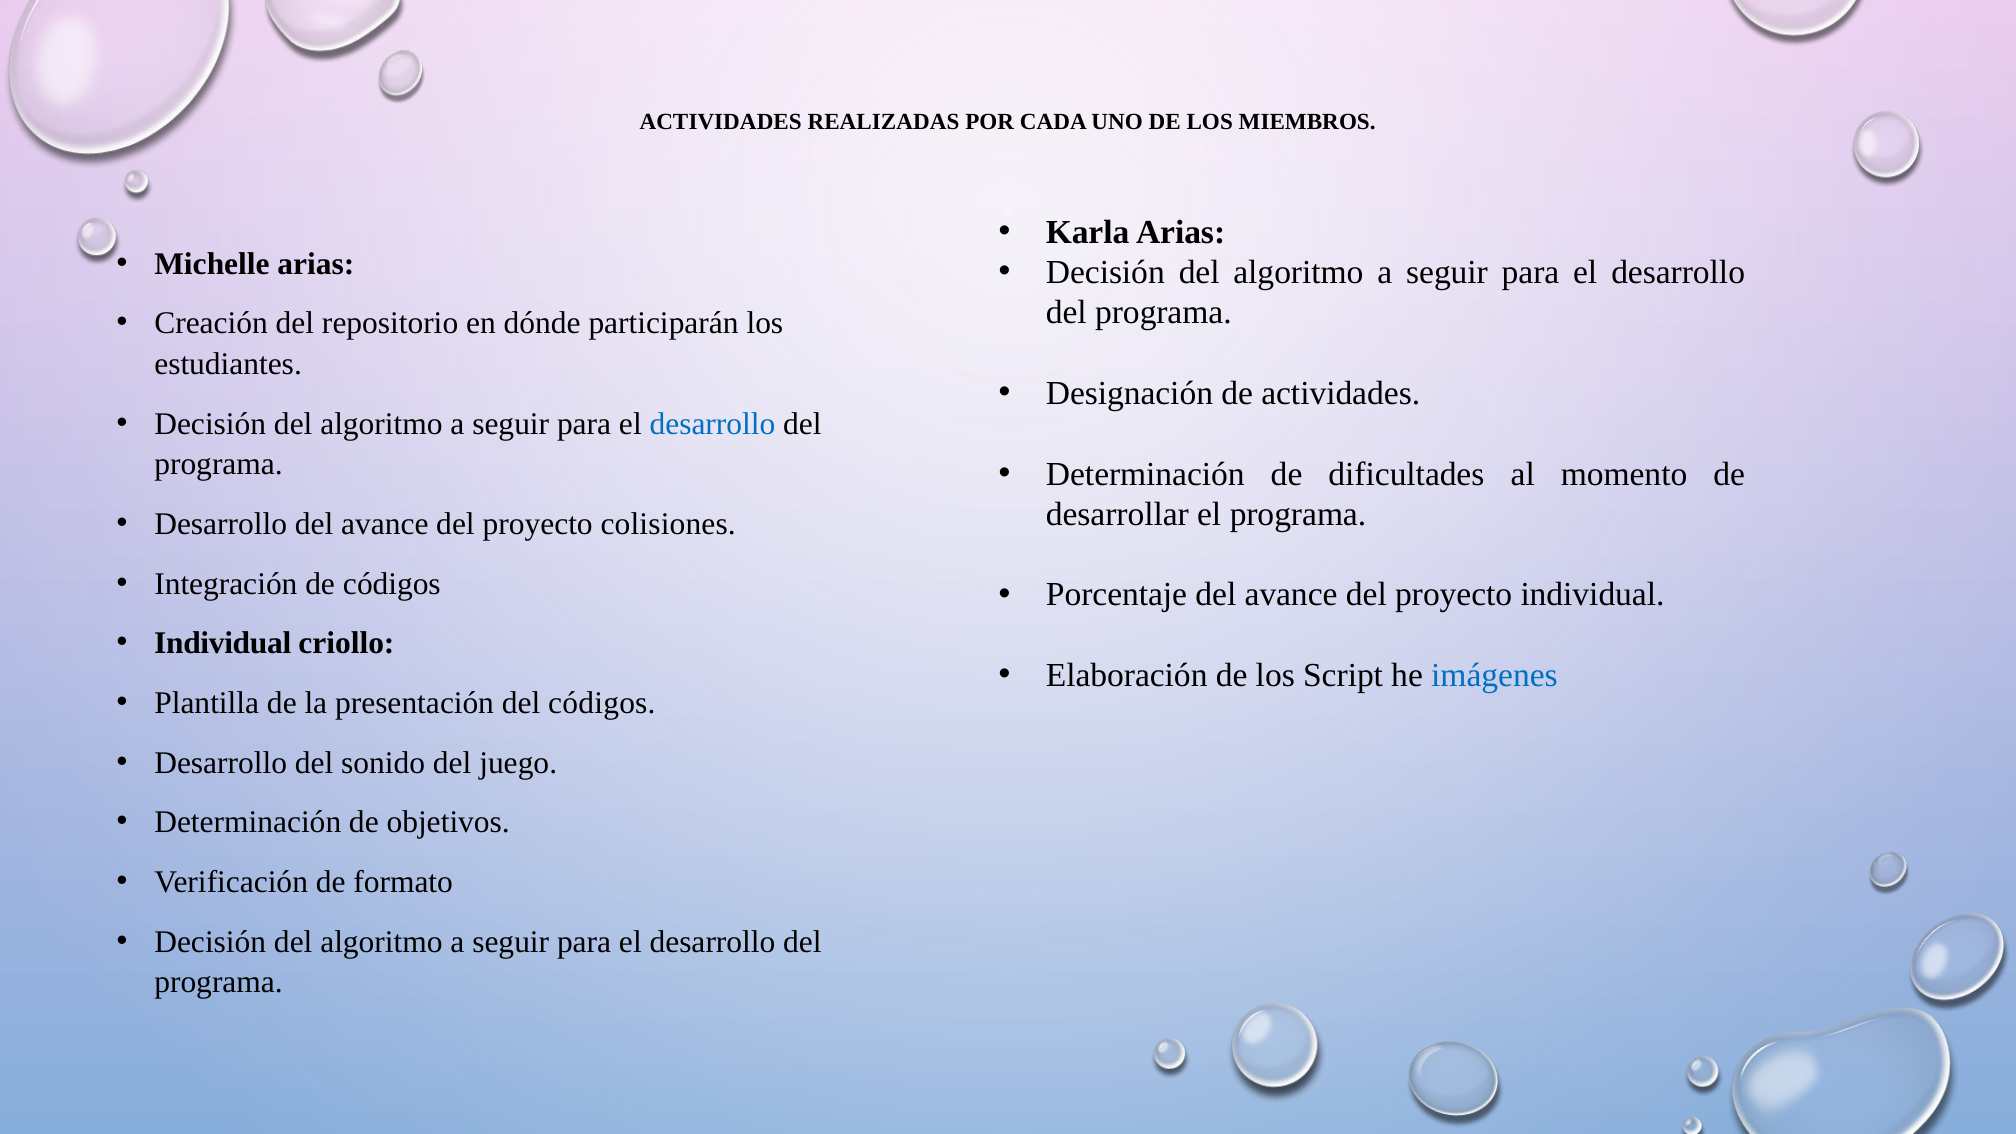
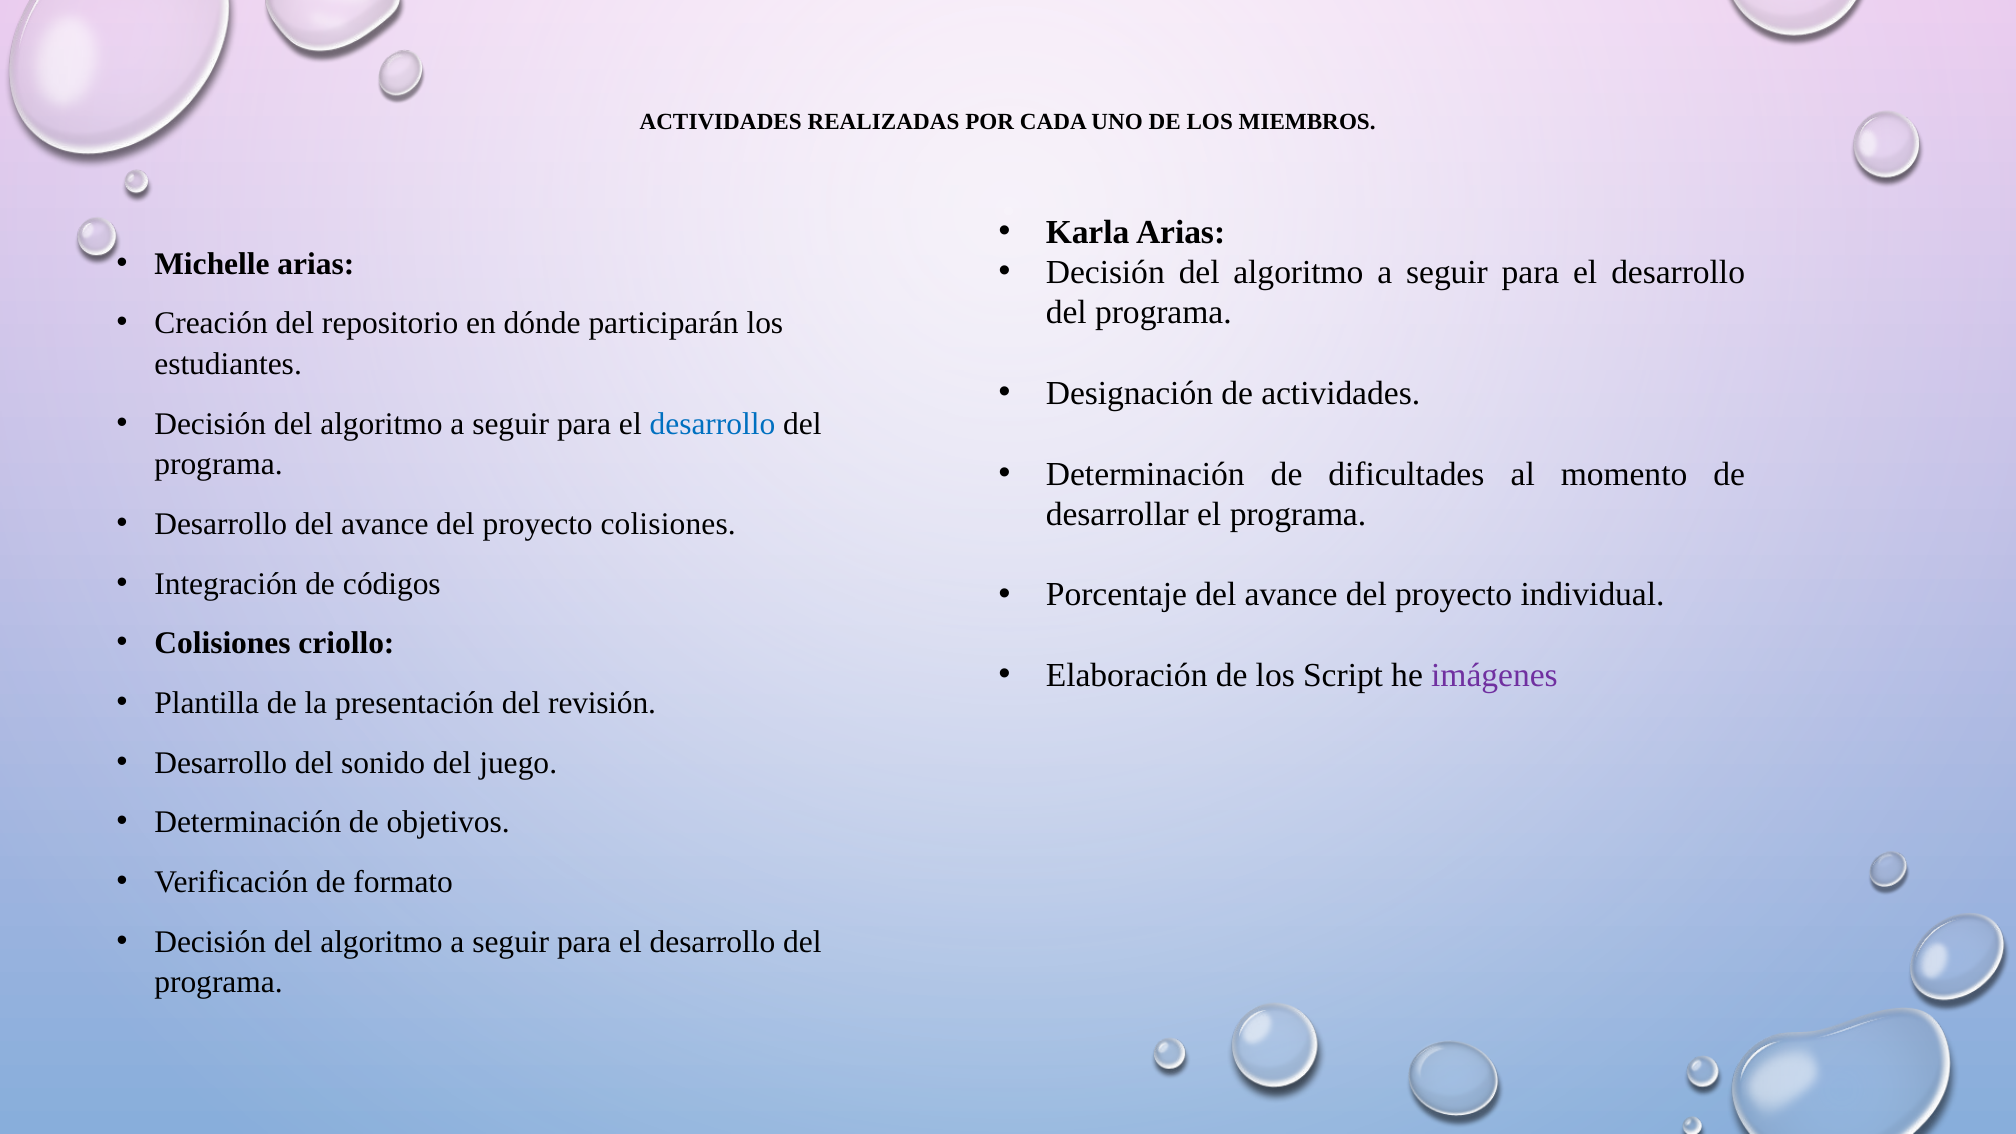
Individual: Individual -> Colisiones (223, 643)
imágenes colour: blue -> purple (1494, 676)
del códigos: códigos -> revisión (602, 703)
